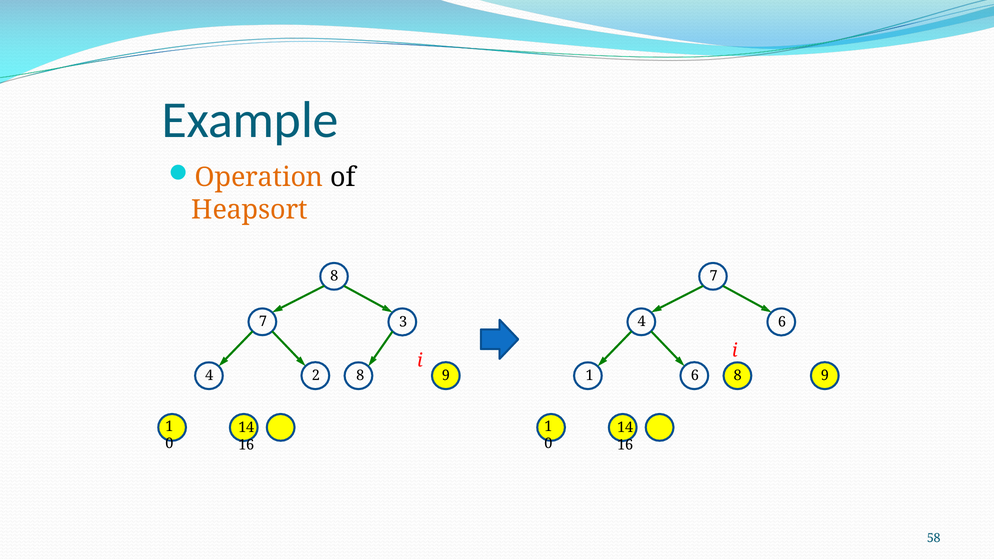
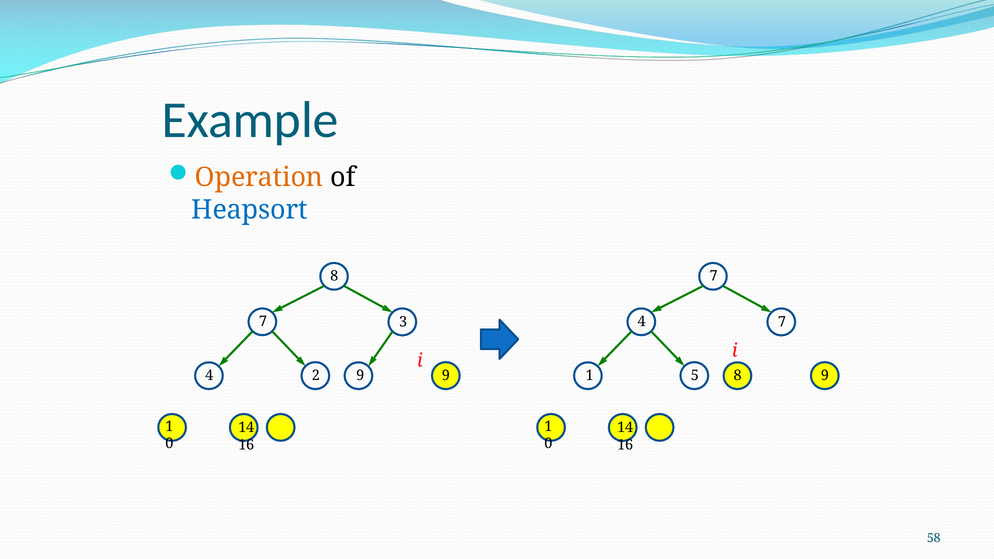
Heapsort colour: orange -> blue (250, 210)
4 6: 6 -> 7 (782, 322)
2 8: 8 -> 9 (360, 376)
1 6: 6 -> 5 (695, 376)
